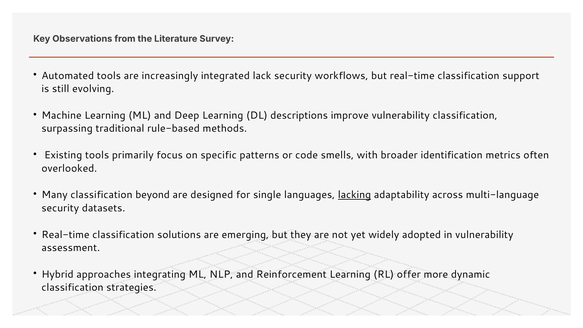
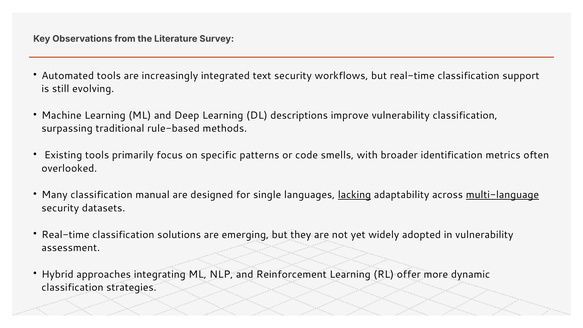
lack: lack -> text (262, 76)
beyond: beyond -> manual (153, 195)
multi-language underline: none -> present (502, 195)
